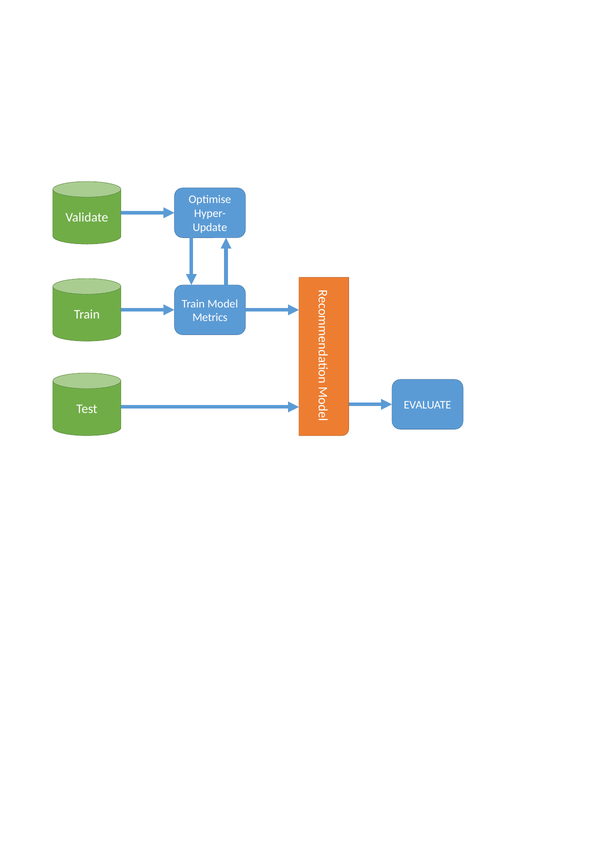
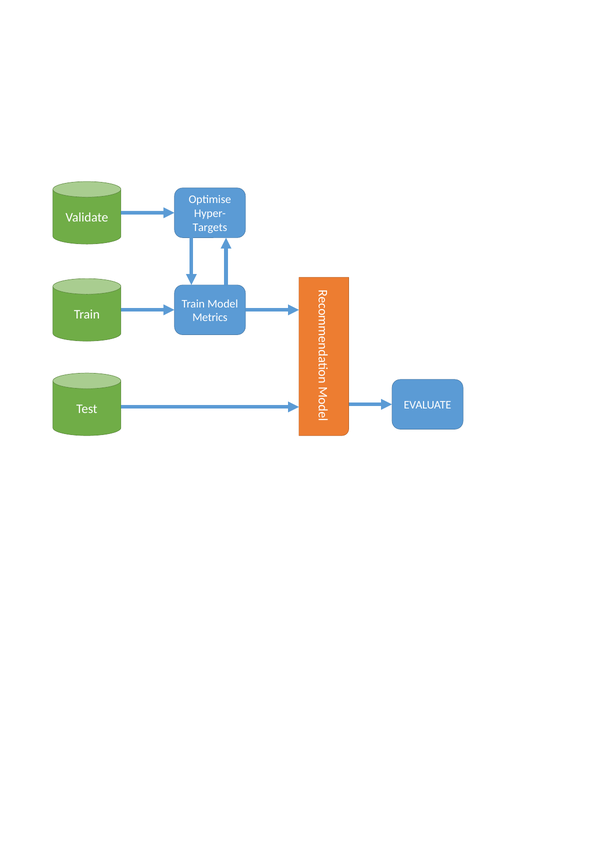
Update: Update -> Targets (210, 228)
